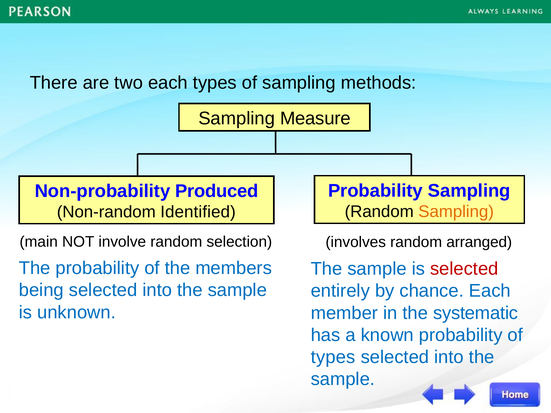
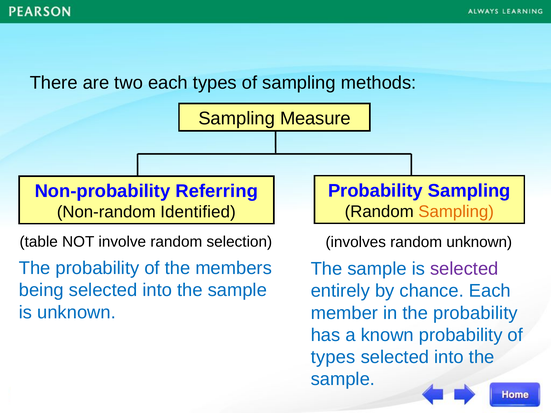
Produced: Produced -> Referring (217, 191)
main: main -> table (39, 242)
random arranged: arranged -> unknown (479, 242)
selected colour: red -> purple (464, 269)
in the systematic: systematic -> probability (475, 313)
